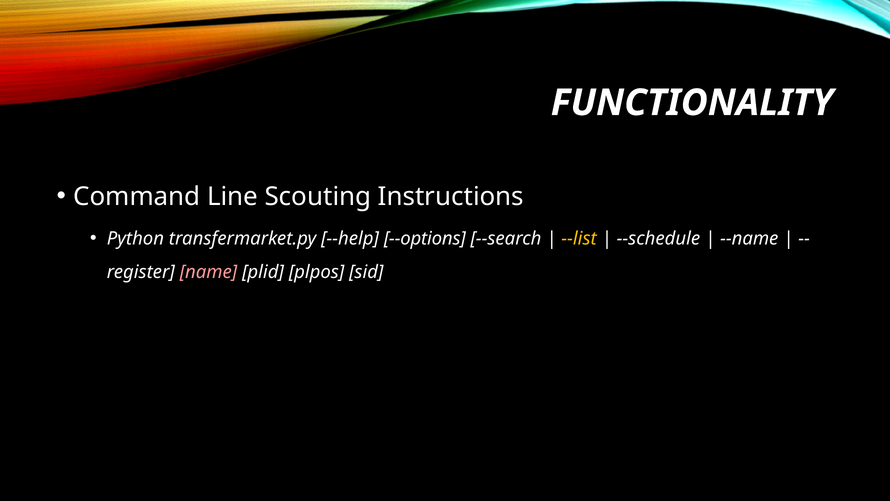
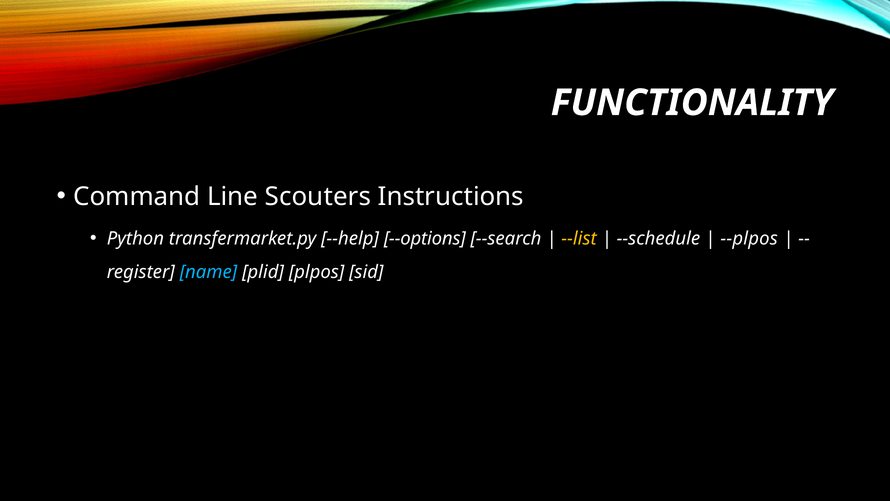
Scouting: Scouting -> Scouters (318, 197)
--name: --name -> --plpos (749, 238)
name colour: pink -> light blue (208, 272)
